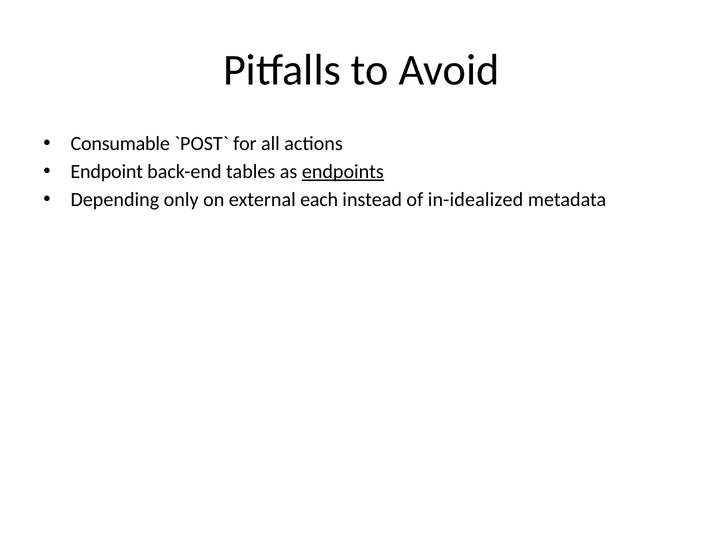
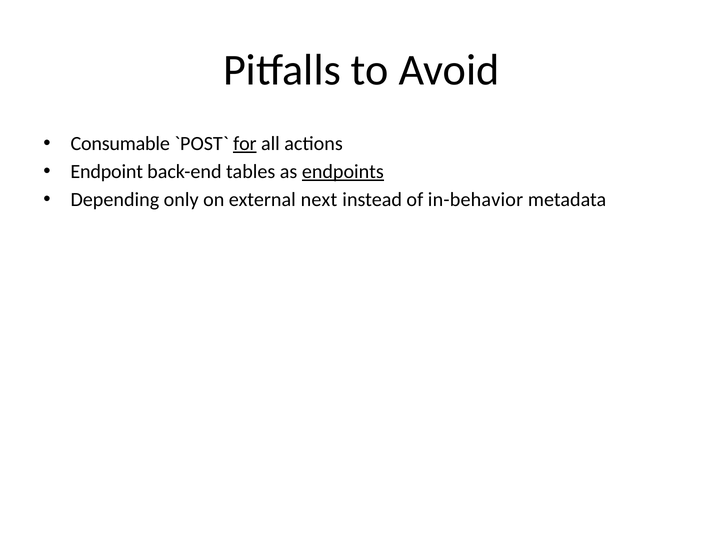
for underline: none -> present (245, 144)
each: each -> next (319, 200)
in-idealized: in-idealized -> in-behavior (475, 200)
